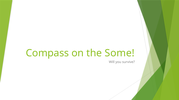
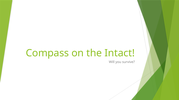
Some: Some -> Intact (120, 53)
